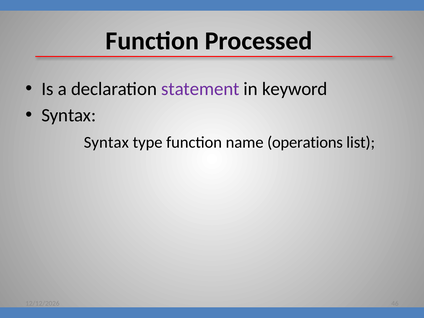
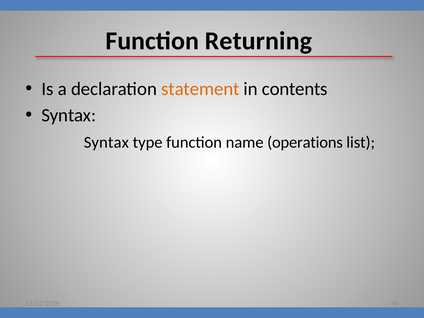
Processed: Processed -> Returning (258, 41)
statement colour: purple -> orange (200, 89)
keyword: keyword -> contents (295, 89)
